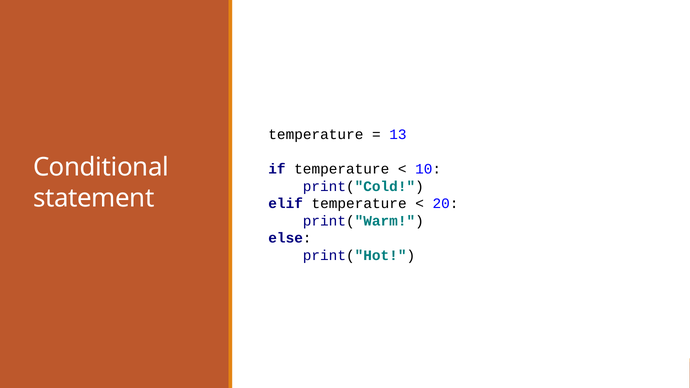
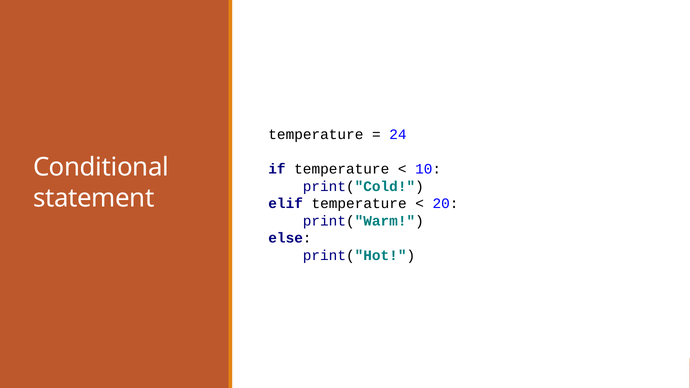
13: 13 -> 24 (398, 135)
